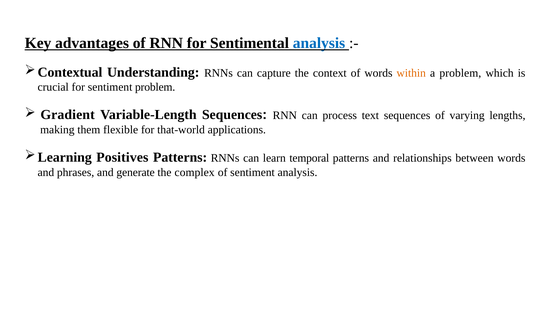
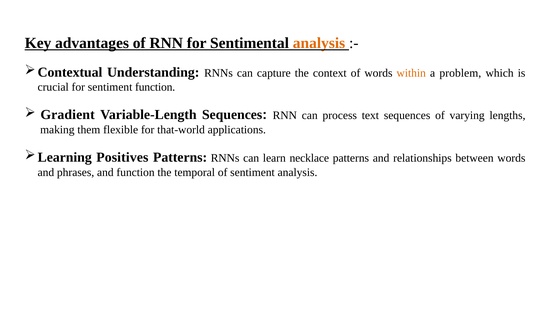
analysis colour: blue -> orange (319, 43)
sentiment problem: problem -> function (155, 87)
temporal: temporal -> necklace (309, 158)
and generate: generate -> function (136, 172)
complex: complex -> temporal (195, 172)
